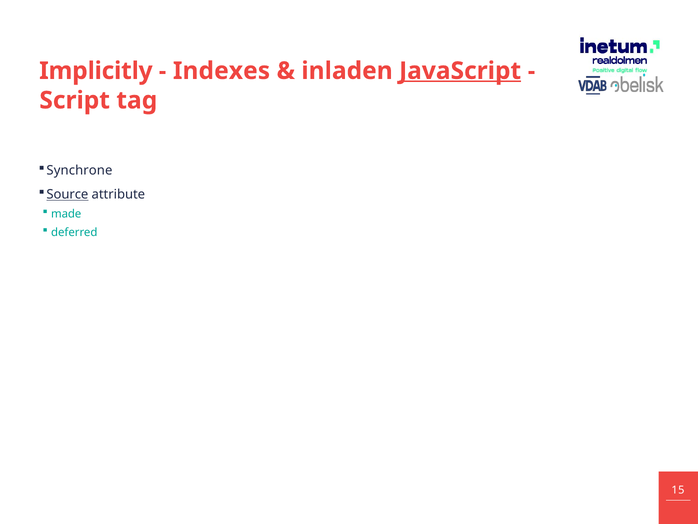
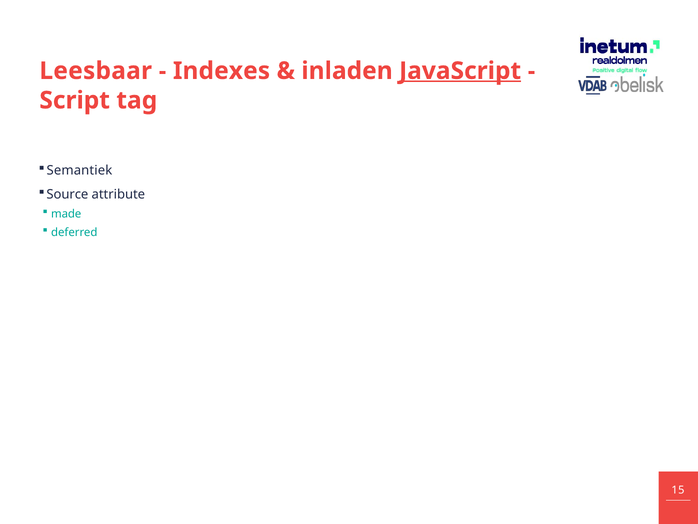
Implicitly: Implicitly -> Leesbaar (96, 71)
Synchrone: Synchrone -> Semantiek (79, 170)
Source underline: present -> none (67, 194)
